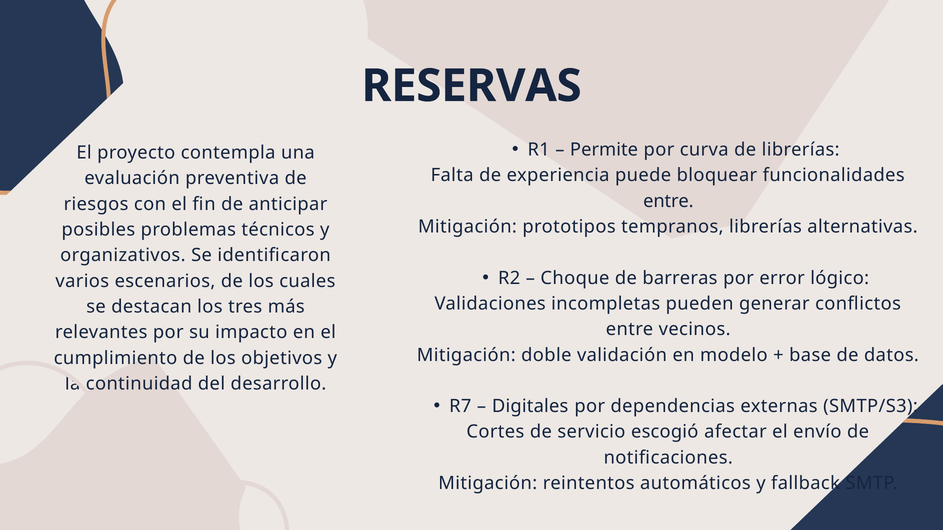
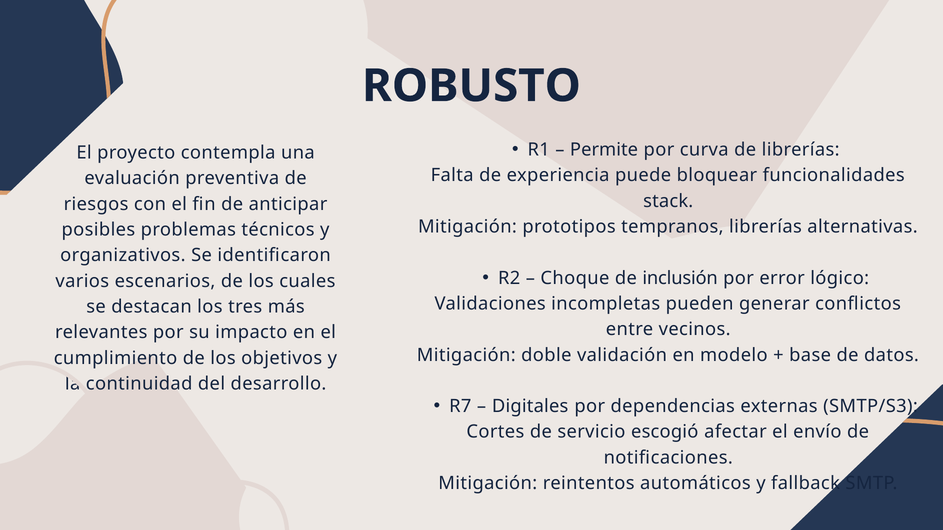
RESERVAS: RESERVAS -> ROBUSTO (471, 86)
entre: entre -> stack (668, 201)
barreras: barreras -> inclusión (680, 278)
